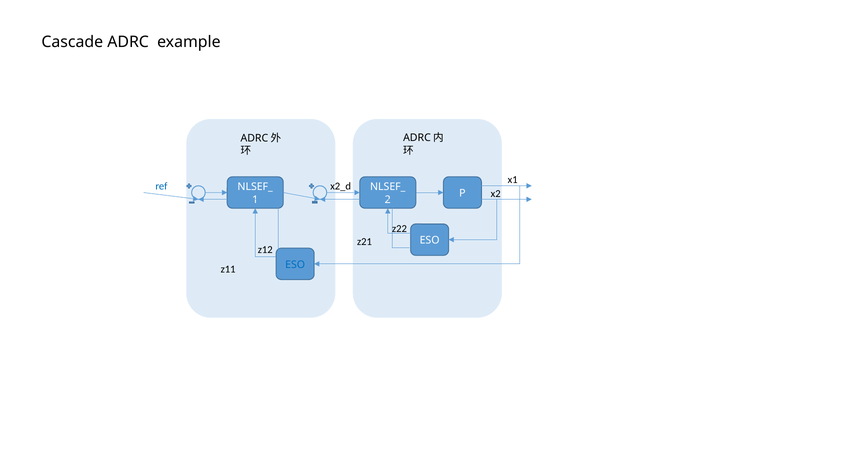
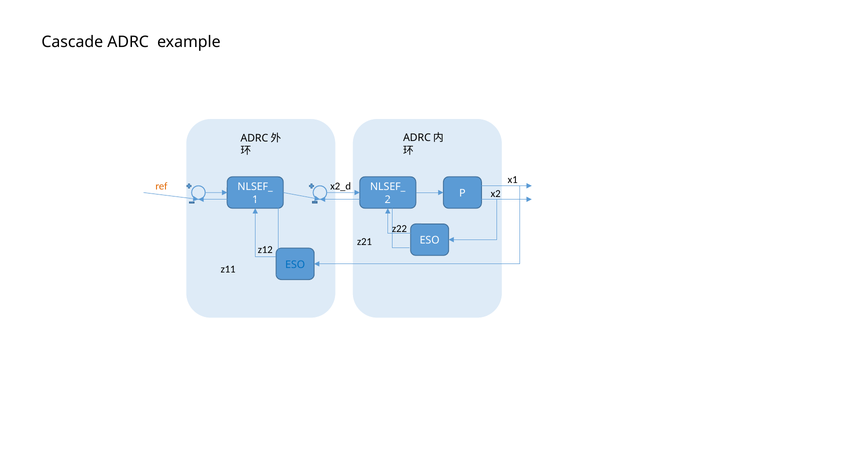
ref colour: blue -> orange (161, 186)
